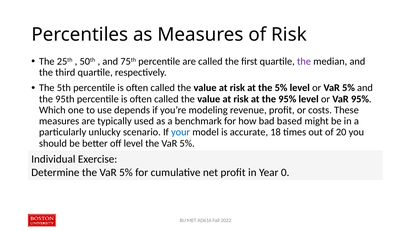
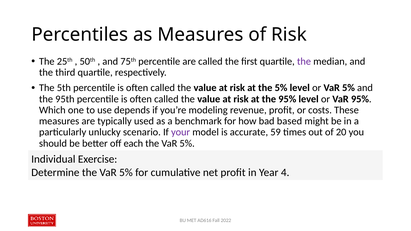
your colour: blue -> purple (181, 132)
18: 18 -> 59 (276, 132)
off level: level -> each (133, 143)
0: 0 -> 4 (285, 173)
